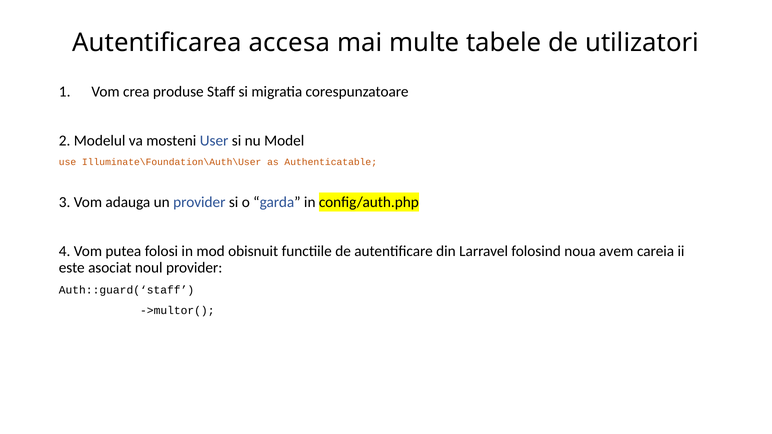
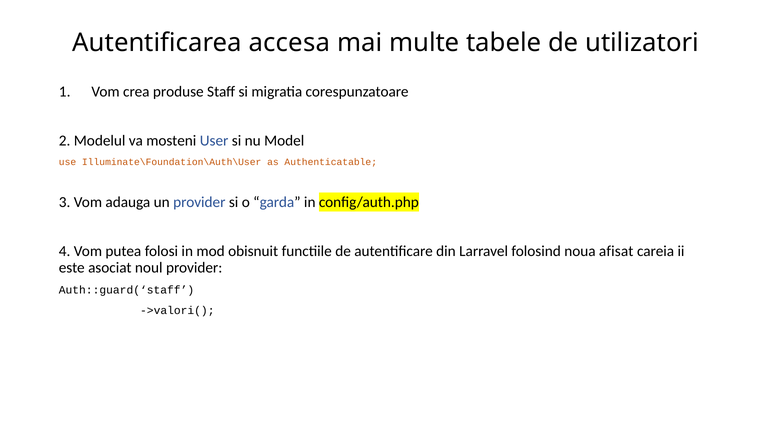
avem: avem -> afisat (616, 251)
->multor(: ->multor( -> ->valori( (177, 310)
